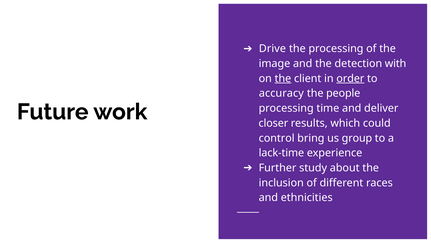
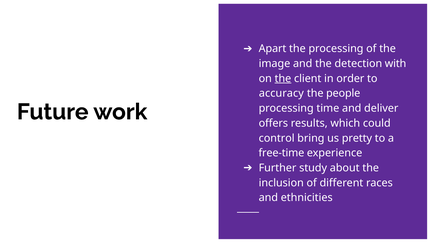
Drive: Drive -> Apart (273, 49)
order underline: present -> none (350, 78)
closer: closer -> offers (273, 123)
group: group -> pretty (357, 138)
lack-time: lack-time -> free-time (281, 153)
